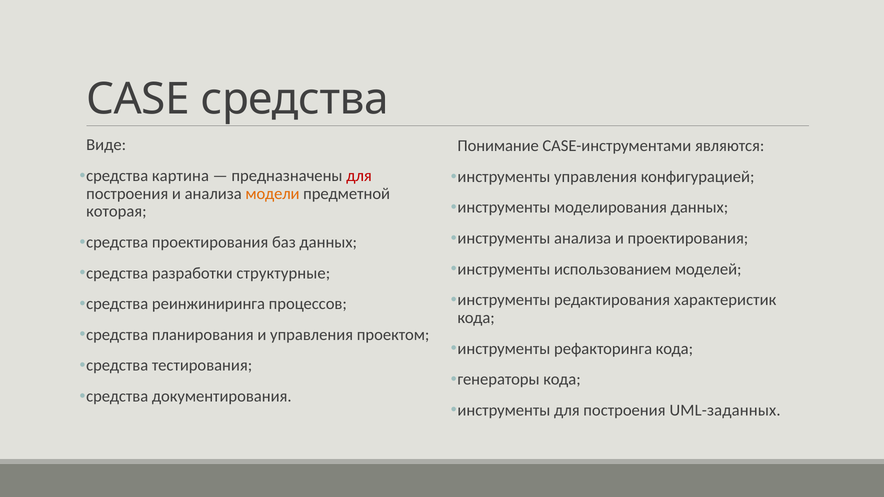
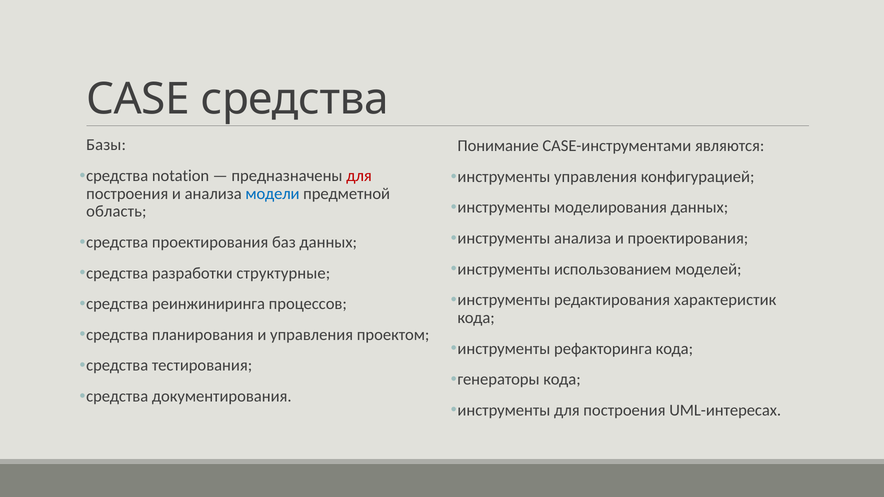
Виде: Виде -> Базы (106, 145)
картина: картина -> notation (181, 176)
модели colour: orange -> blue (273, 194)
которая: которая -> область (116, 212)
UML-заданных: UML-заданных -> UML-интересах (725, 410)
